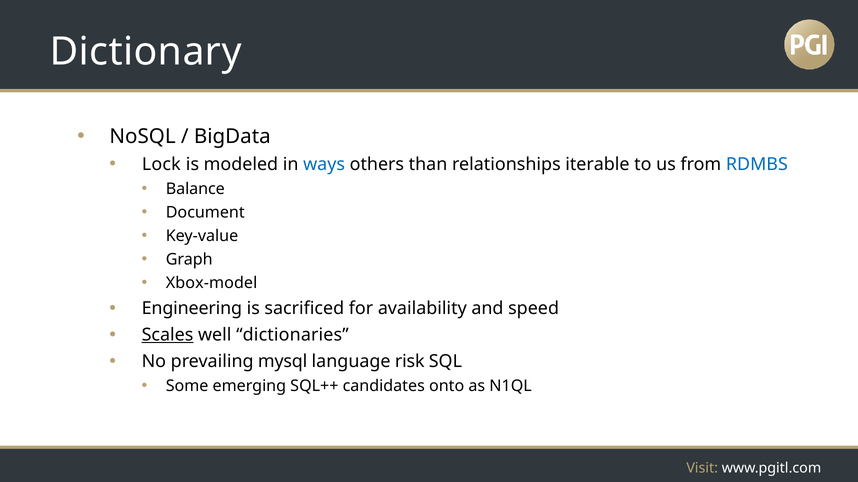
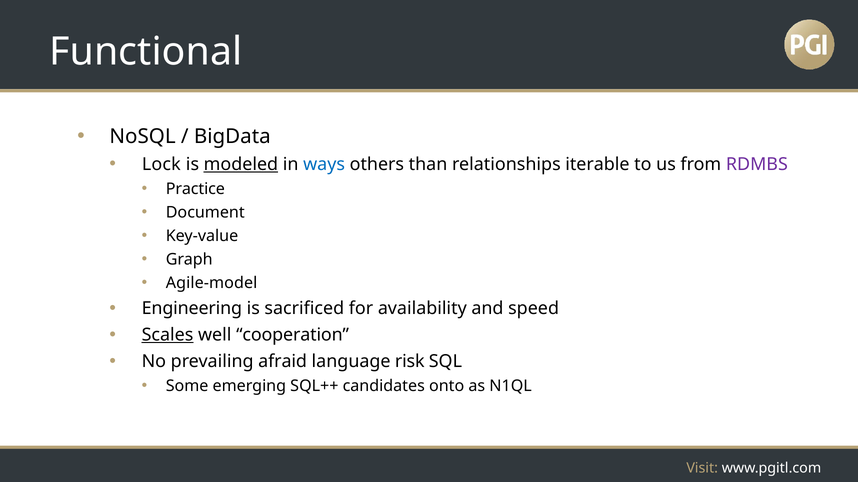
Dictionary: Dictionary -> Functional (146, 52)
modeled underline: none -> present (241, 165)
RDMBS colour: blue -> purple (757, 165)
Balance: Balance -> Practice (195, 189)
Xbox-model: Xbox-model -> Agile-model (212, 283)
dictionaries: dictionaries -> cooperation (293, 335)
mysql: mysql -> afraid (283, 362)
